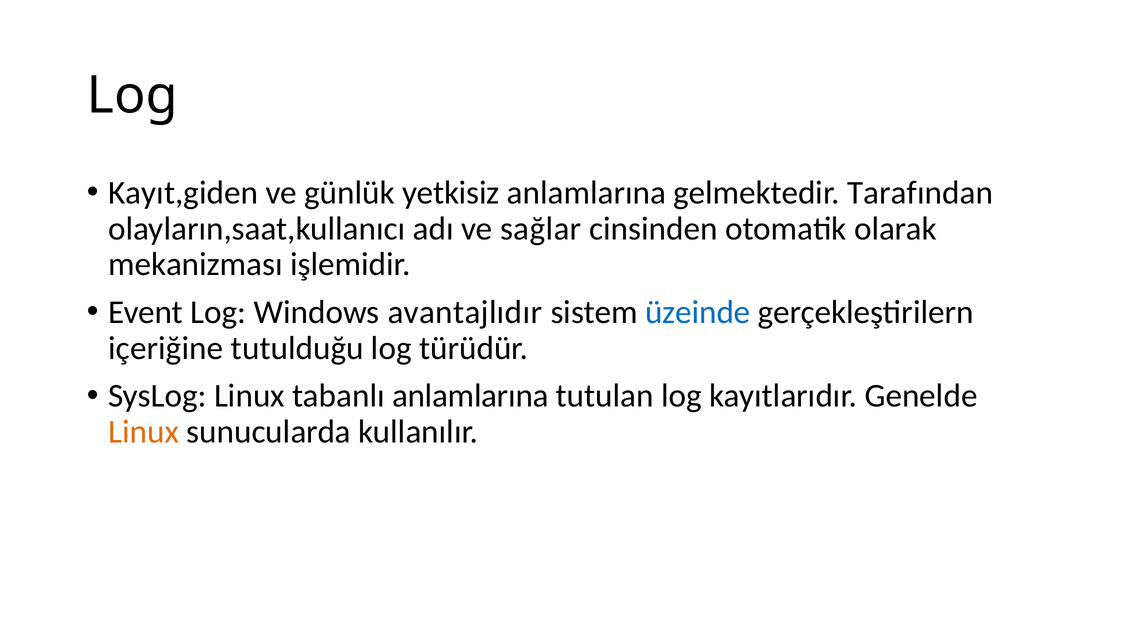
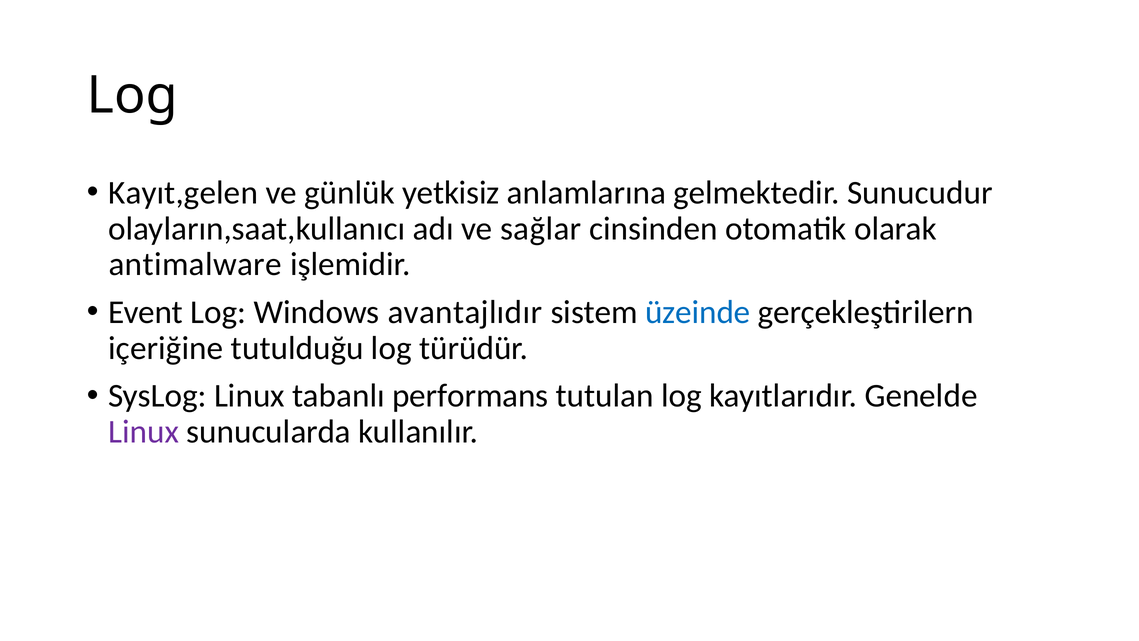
Kayıt,giden: Kayıt,giden -> Kayıt,gelen (183, 193)
Tarafından: Tarafından -> Sunucudur (920, 193)
mekanizması: mekanizması -> antimalware (195, 264)
tabanlı anlamlarına: anlamlarına -> performans (470, 396)
Linux colour: orange -> purple (144, 432)
